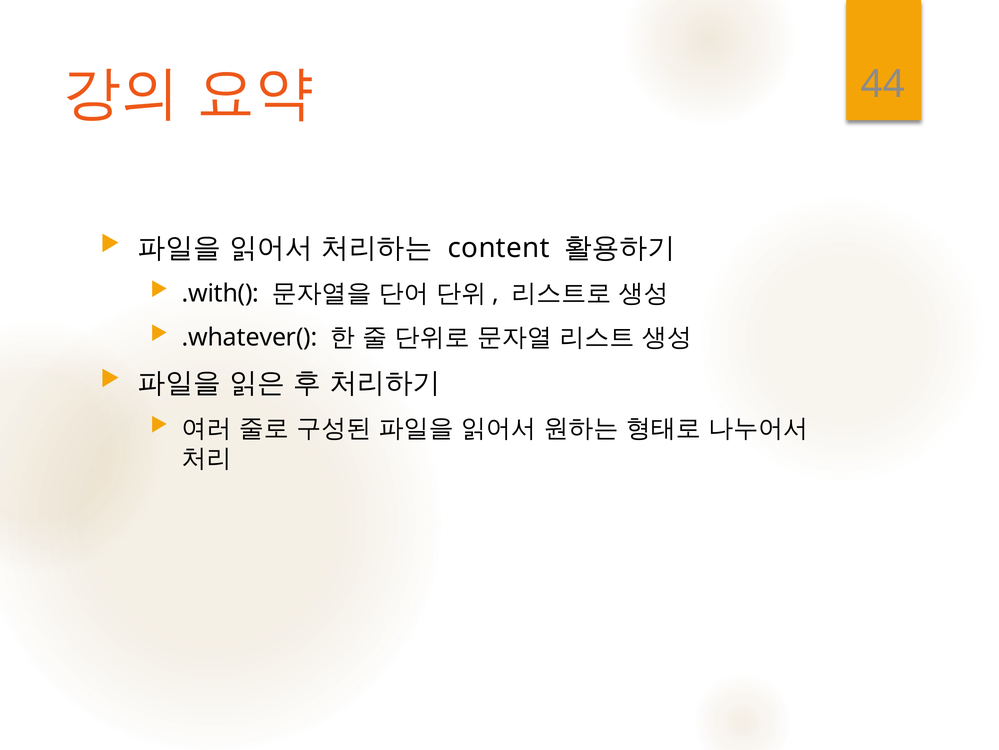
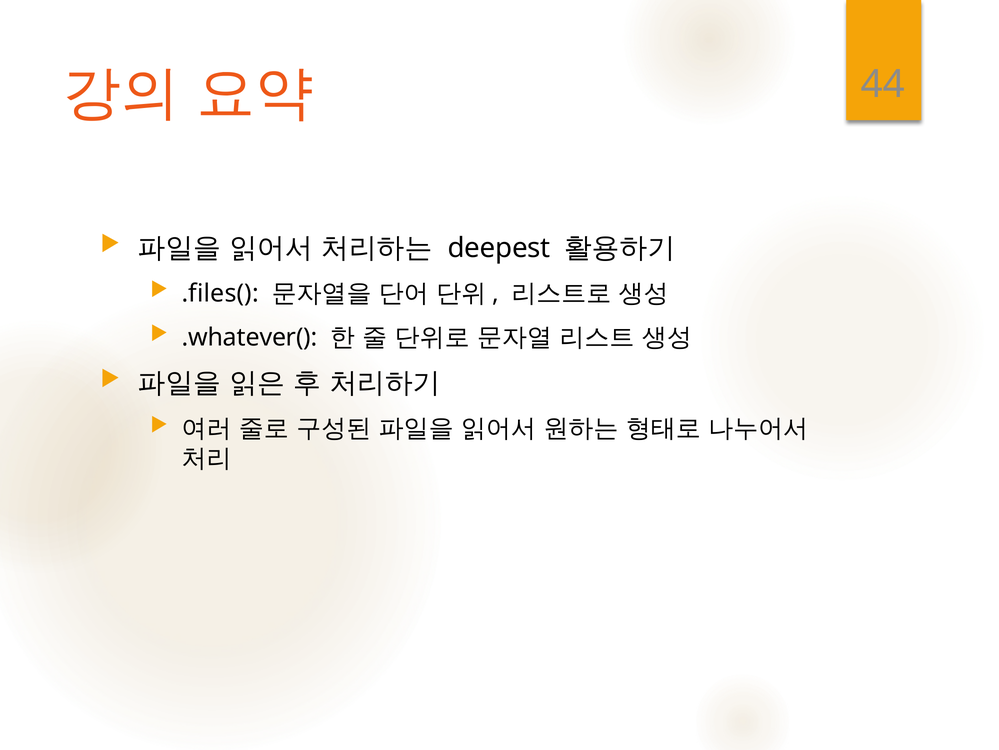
content: content -> deepest (499, 248)
.with(: .with( -> .files( (220, 293)
